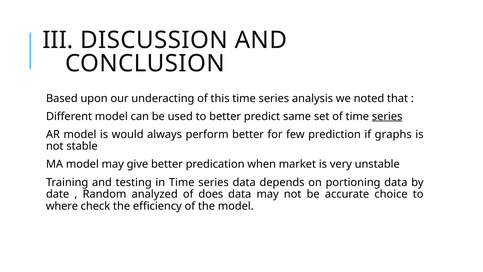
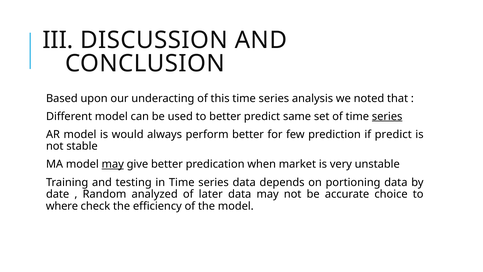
if graphs: graphs -> predict (393, 134)
may underline: none -> present (113, 164)
does: does -> later (211, 194)
